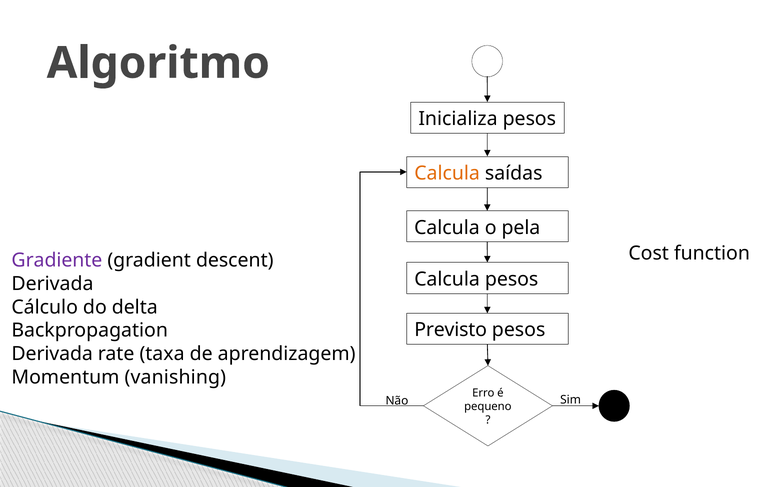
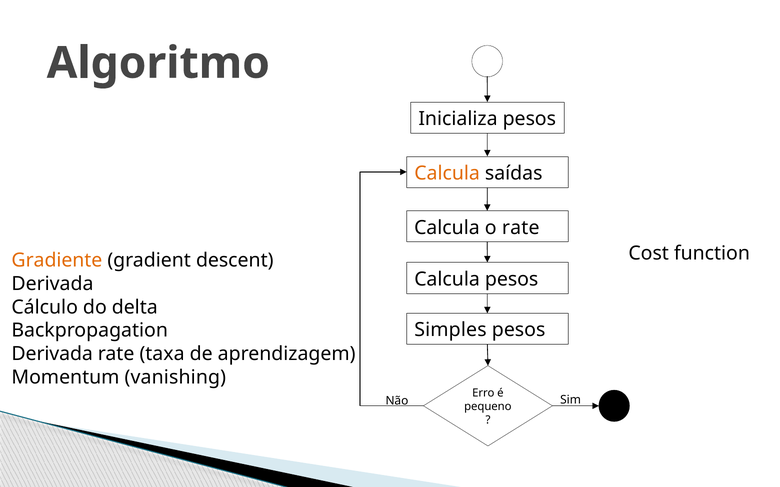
o pela: pela -> rate (521, 228)
Gradiente colour: purple -> orange (57, 261)
Previsto: Previsto -> Simples (450, 330)
